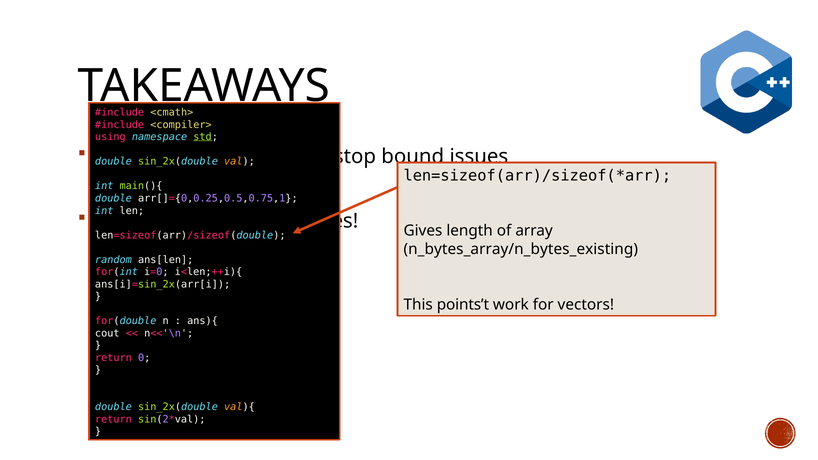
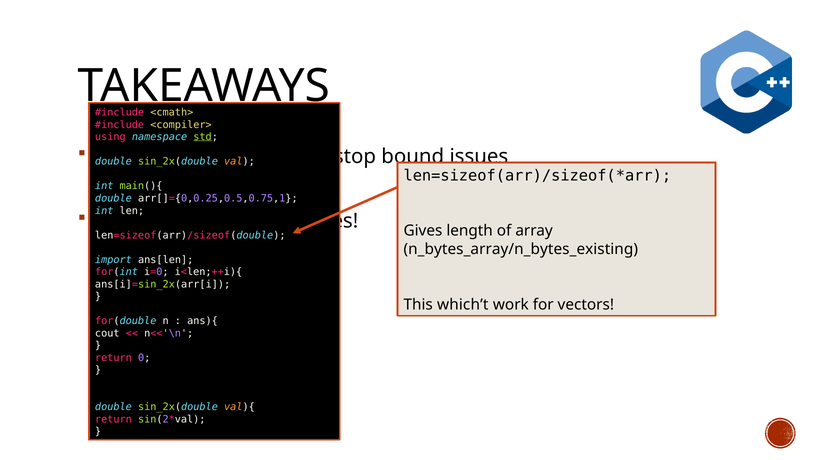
random: random -> import (113, 260)
points’t: points’t -> which’t (463, 305)
